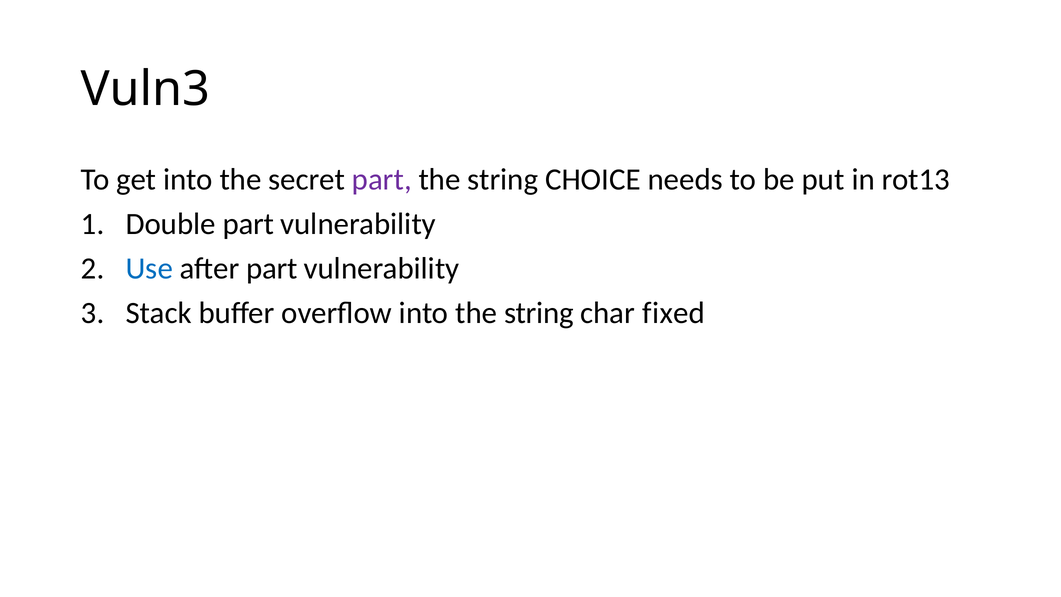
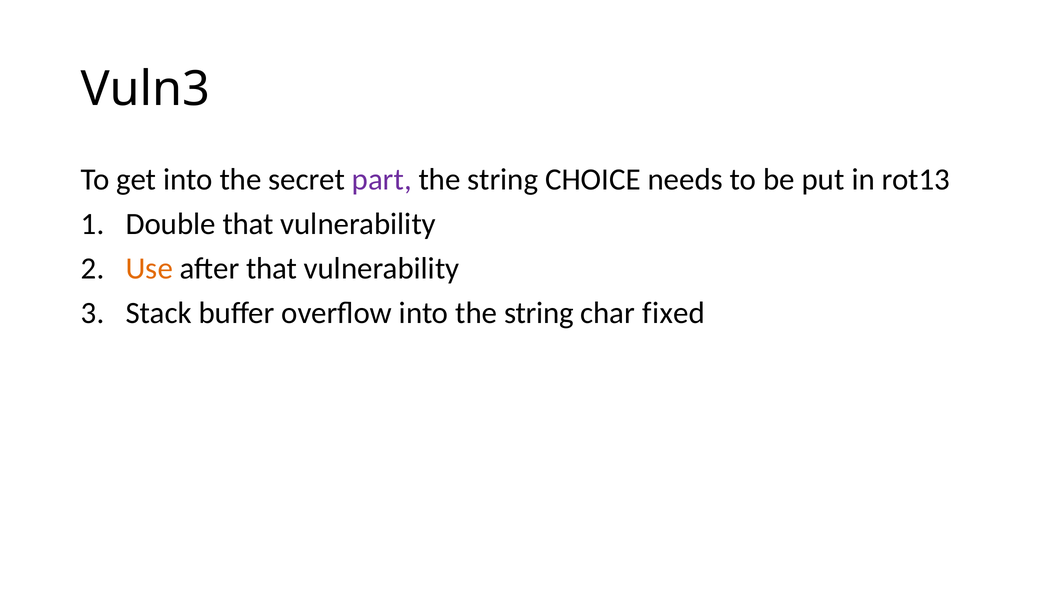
Double part: part -> that (248, 224)
Use colour: blue -> orange (149, 268)
after part: part -> that (272, 268)
